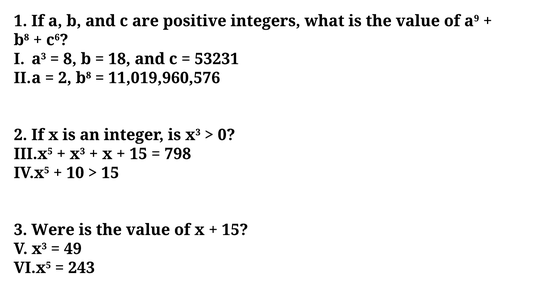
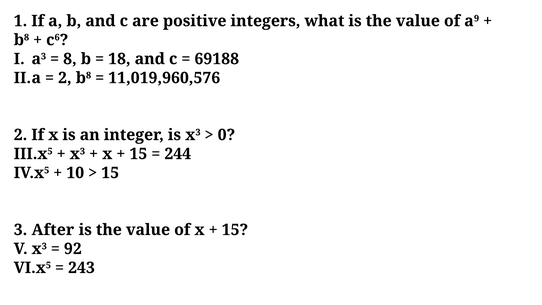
53231: 53231 -> 69188 (217, 59)
798: 798 -> 244 (178, 154)
Were: Were -> After (53, 230)
49: 49 -> 92 (73, 249)
